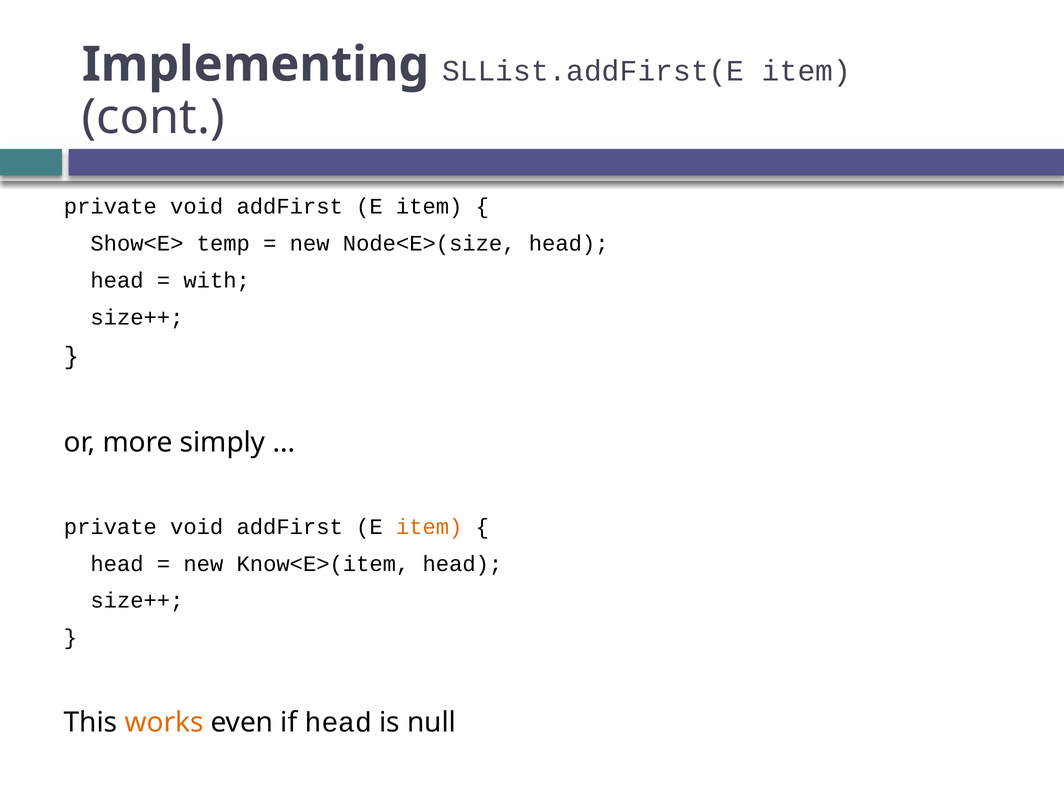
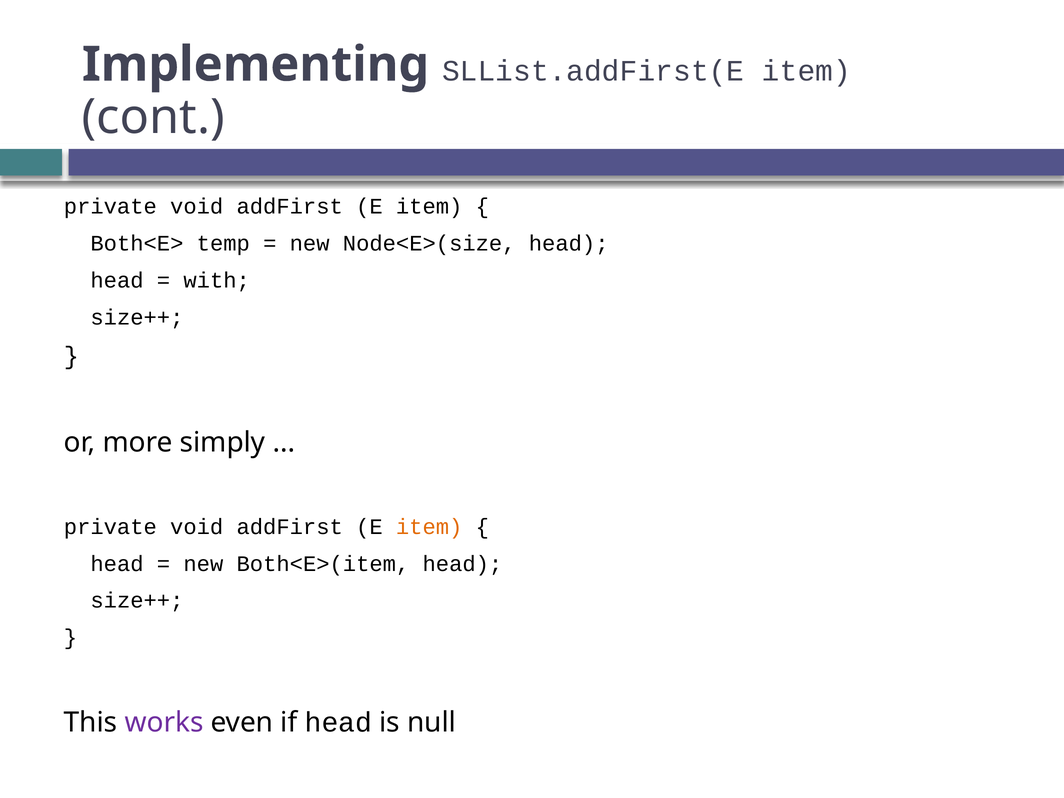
Show<E>: Show<E> -> Both<E> (137, 243)
Know<E>(item: Know<E>(item -> Both<E>(item (323, 564)
works colour: orange -> purple (164, 723)
